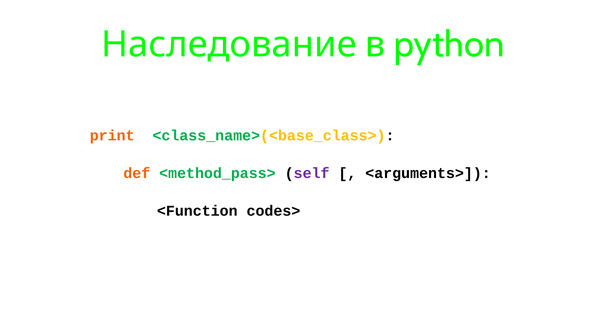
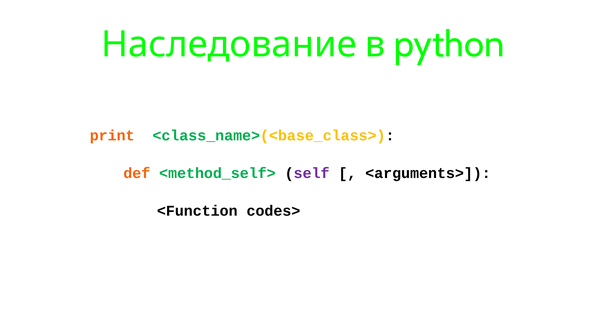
<method_pass>: <method_pass> -> <method_self> (217, 173)
